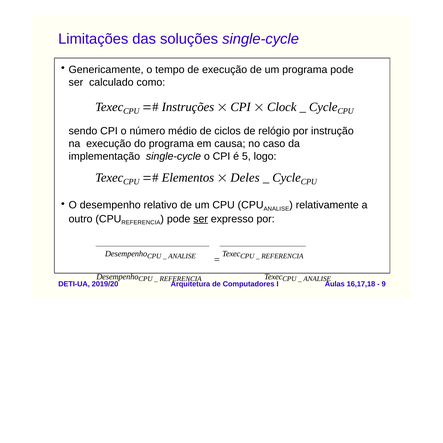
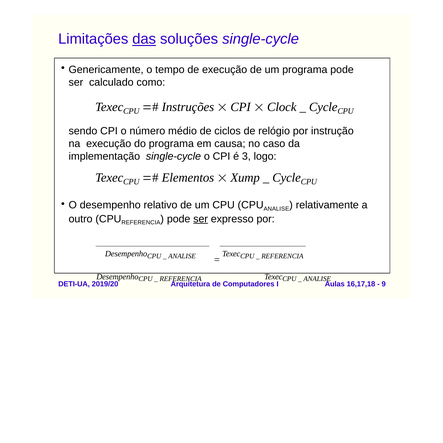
das underline: none -> present (144, 39)
5: 5 -> 3 (246, 156)
Deles: Deles -> Xump (245, 178)
